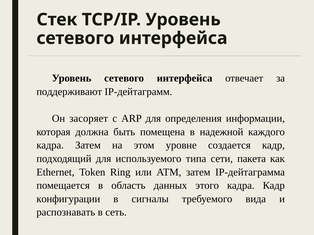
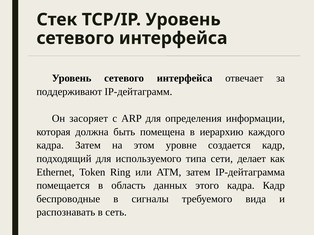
надежной: надежной -> иерархию (222, 132)
пакета: пакета -> делает (252, 159)
конфигурации: конфигурации -> беспроводные (68, 199)
